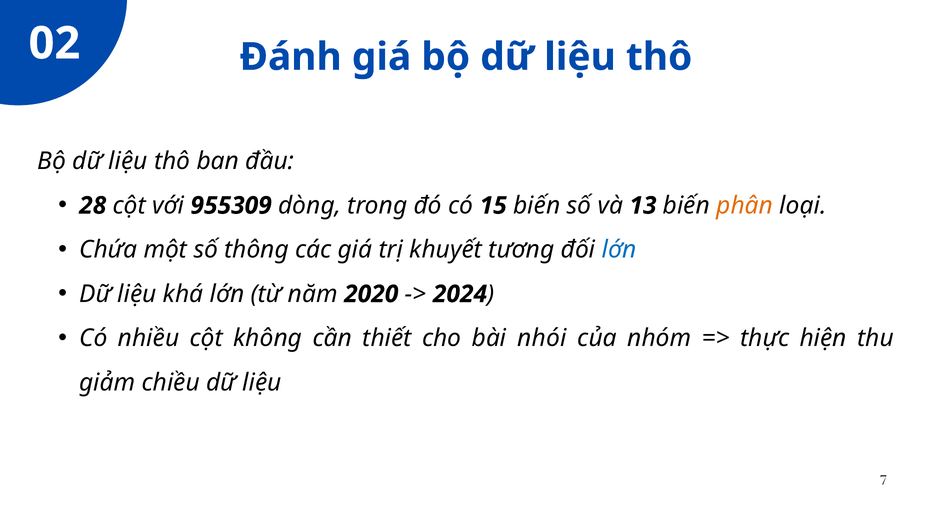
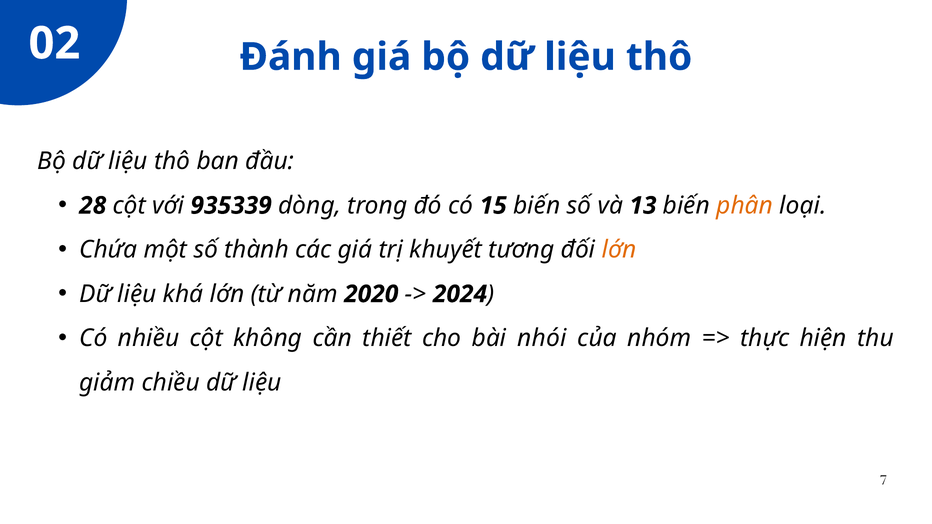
955309: 955309 -> 935339 (231, 206)
thông: thông -> thành (257, 250)
lớn colour: blue -> orange (619, 250)
